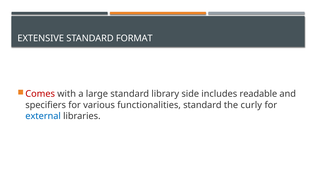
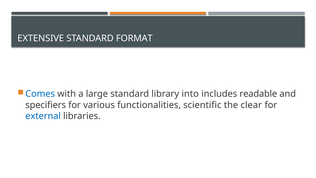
Comes colour: red -> blue (40, 94)
side: side -> into (190, 94)
functionalities standard: standard -> scientific (202, 105)
curly: curly -> clear (251, 105)
